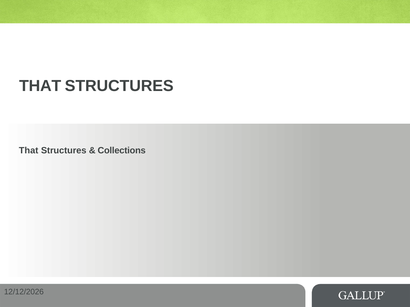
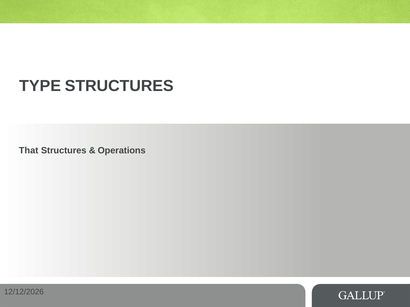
THAT: THAT -> TYPE (40, 86)
Collections: Collections -> Operations (122, 151)
